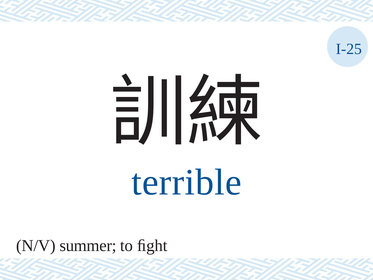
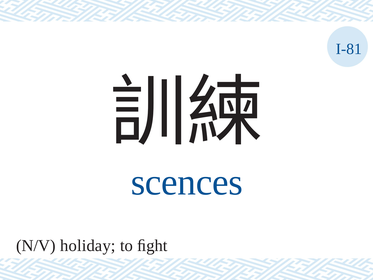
I-25: I-25 -> I-81 (349, 49)
terrible: terrible -> scences (187, 182)
summer: summer -> holiday (88, 245)
